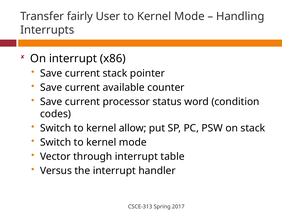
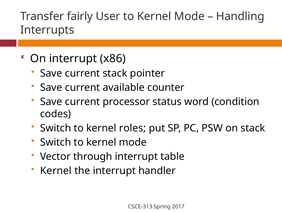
allow: allow -> roles (133, 128)
Versus: Versus -> Kernel (56, 170)
